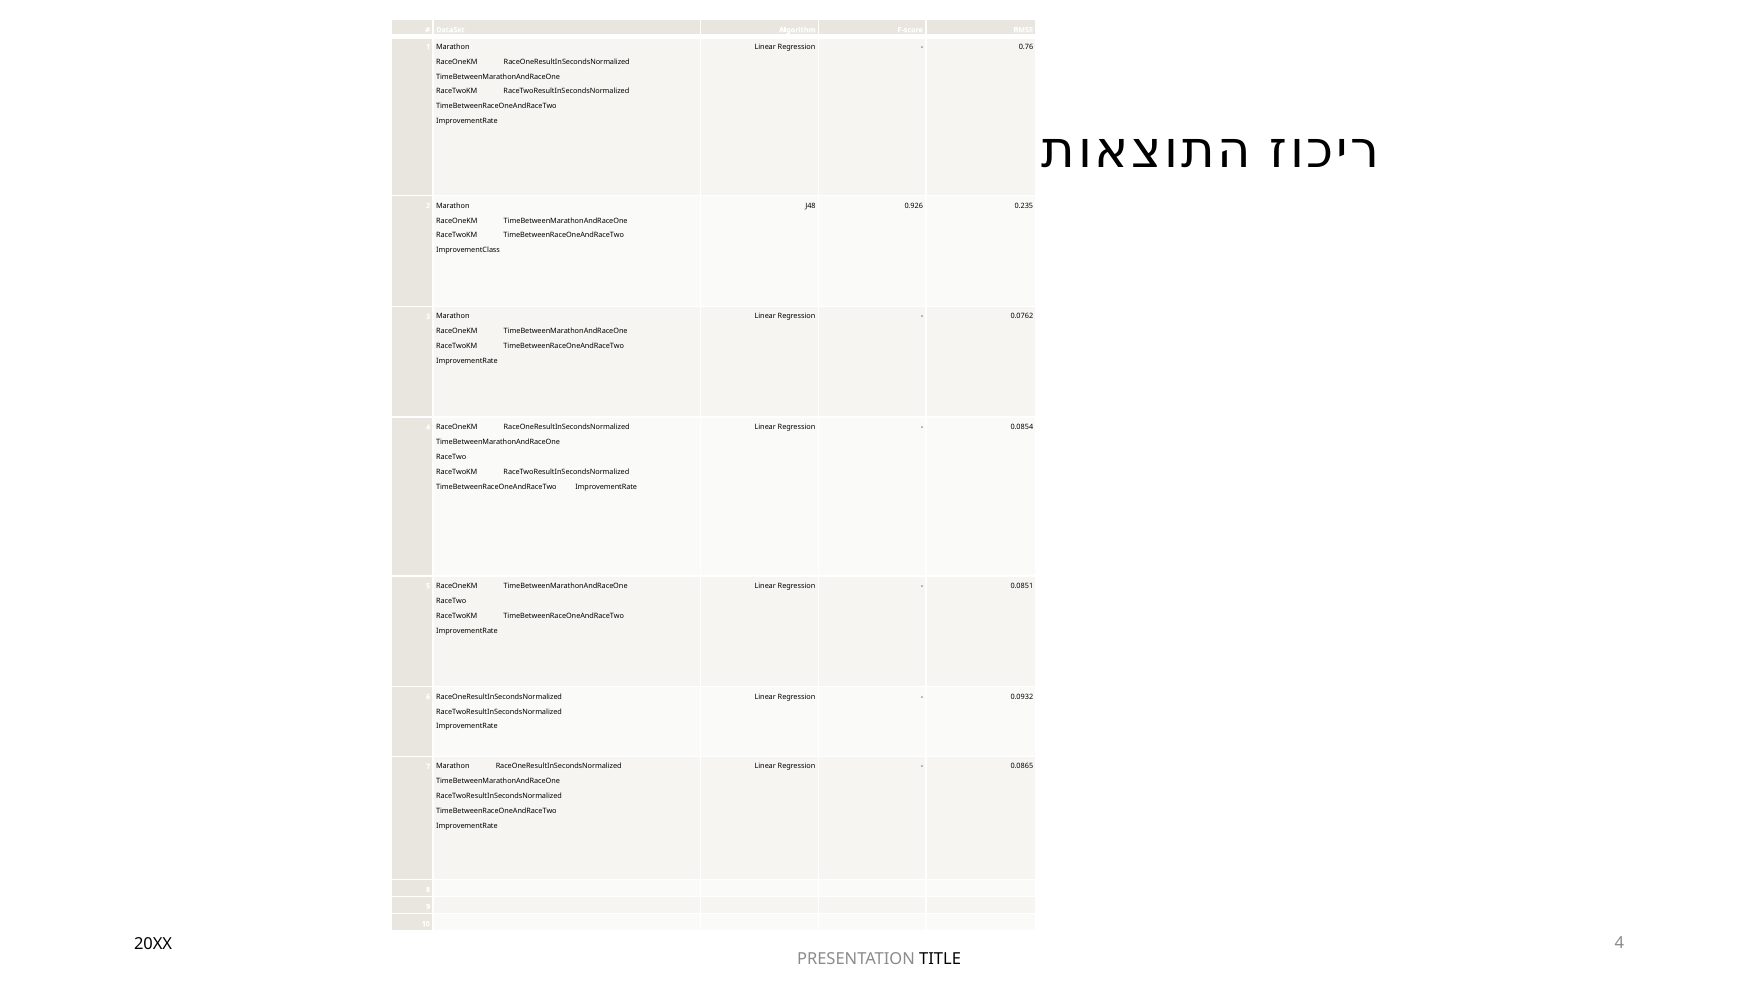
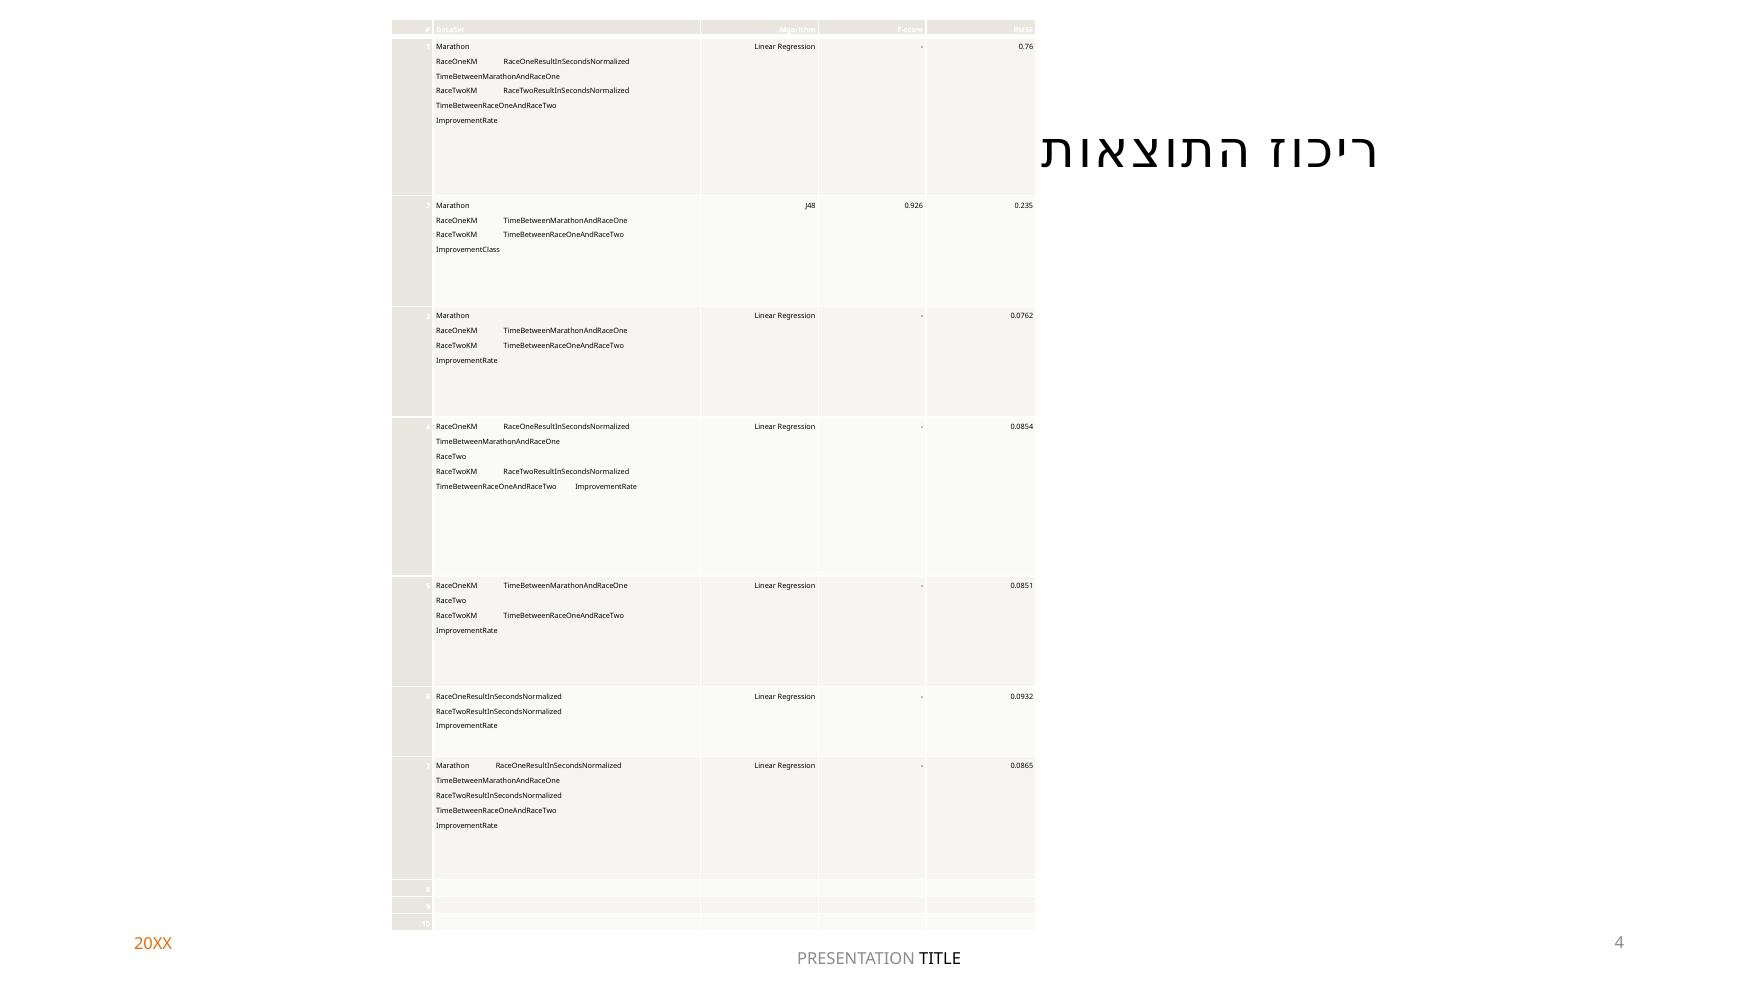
20XX colour: black -> orange (153, 944)
